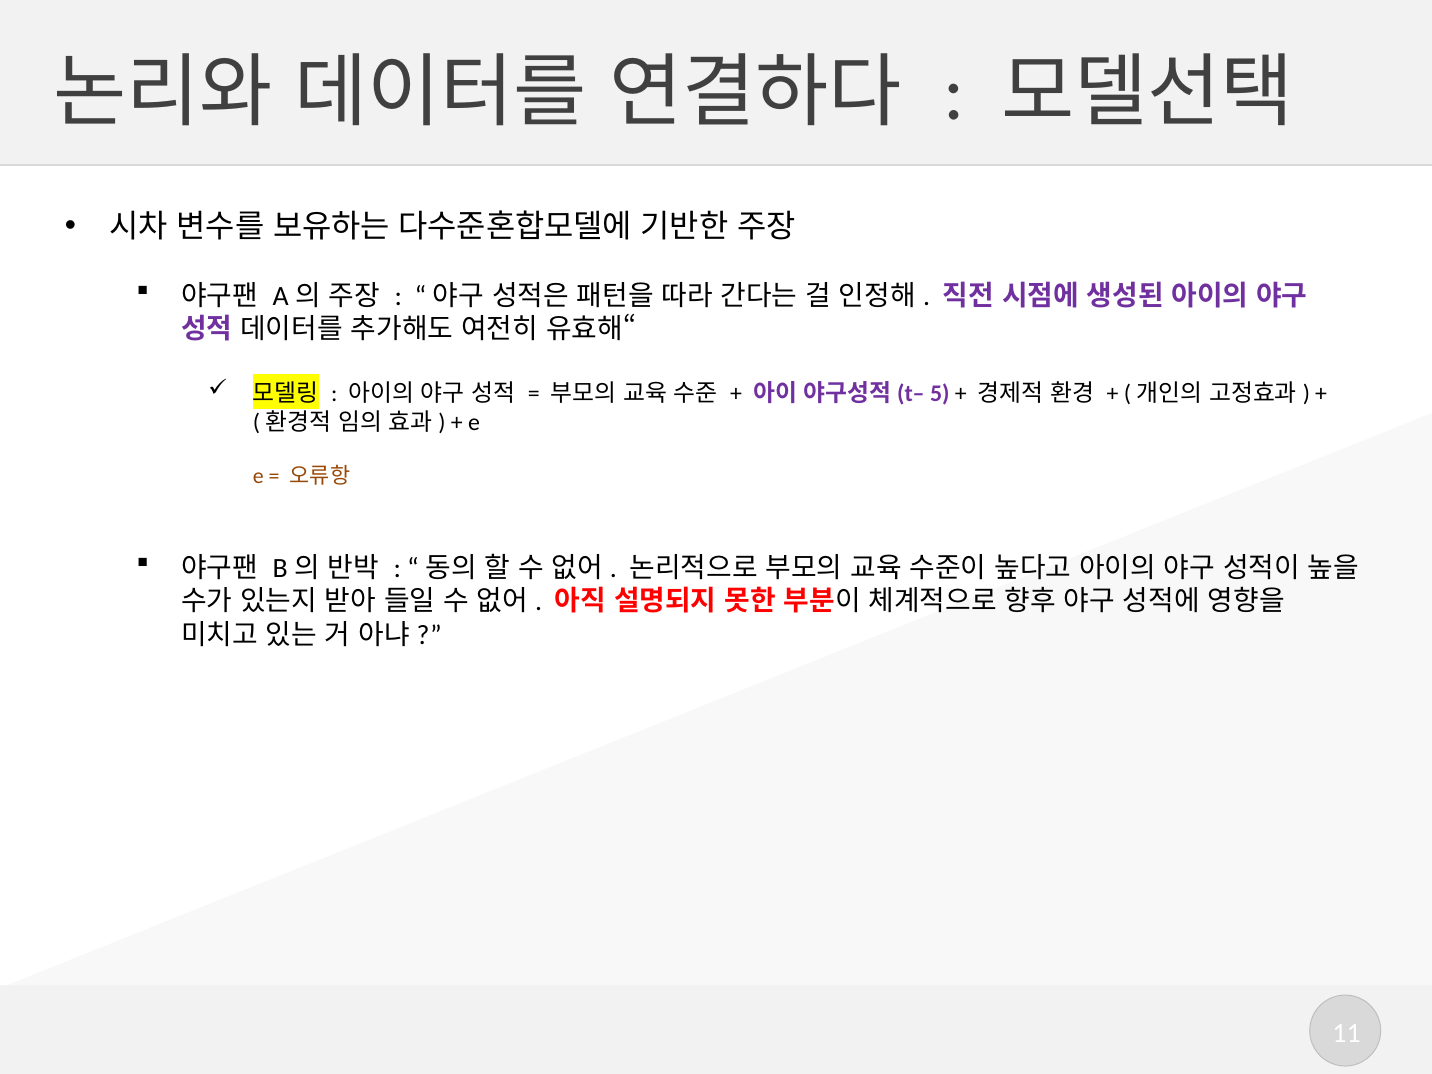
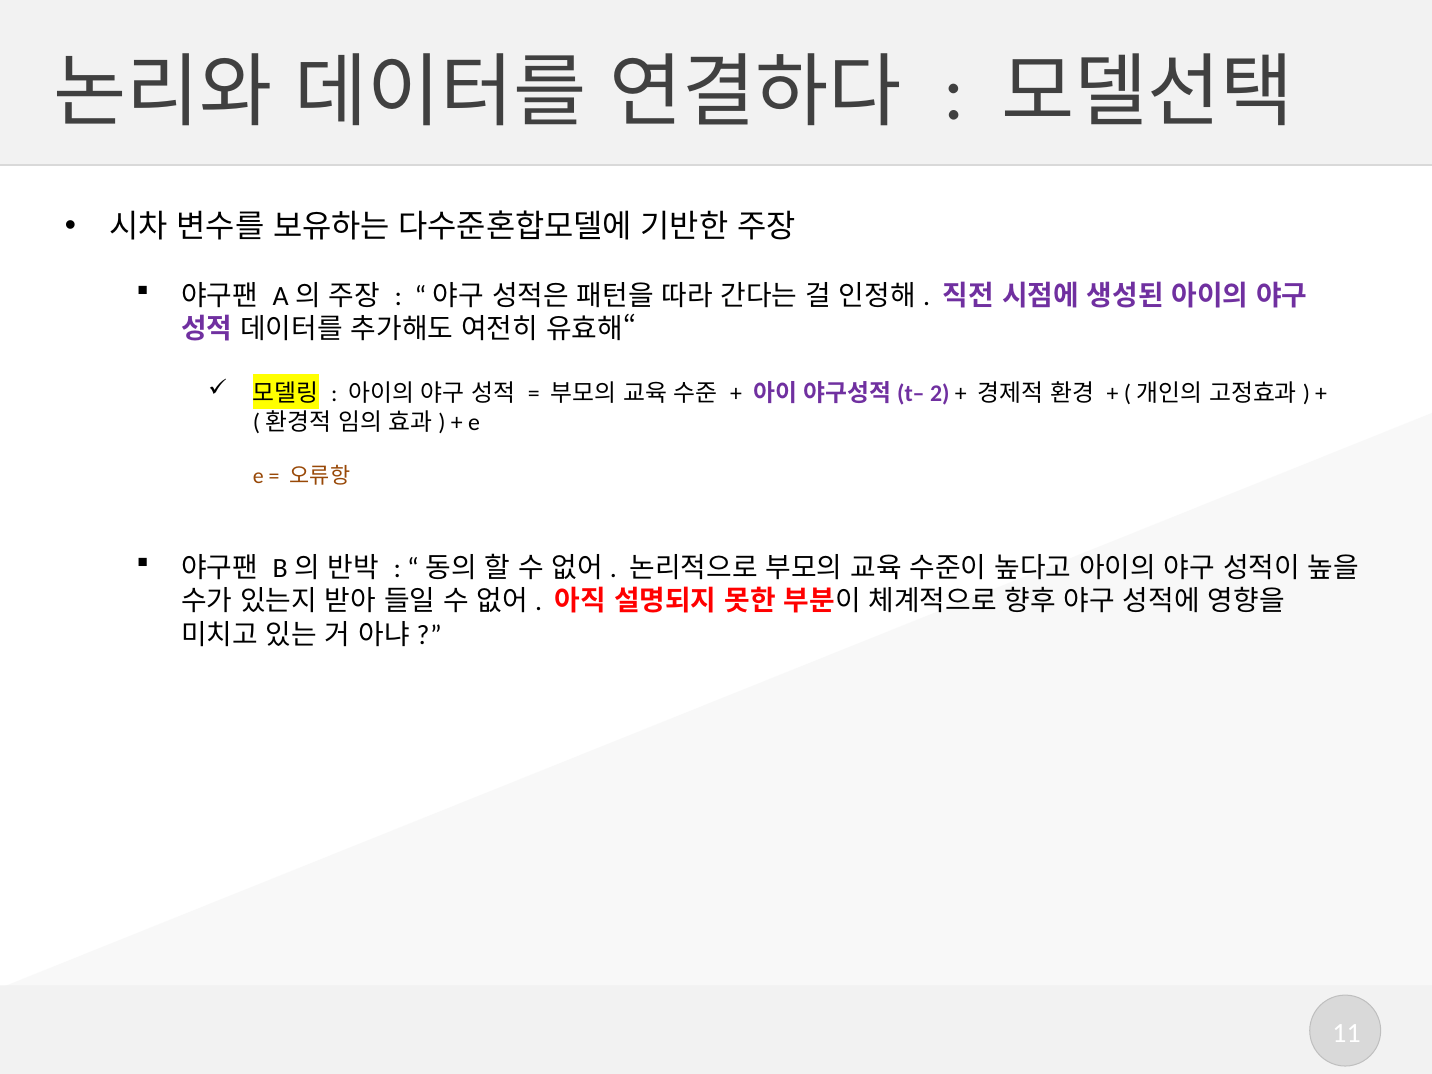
5: 5 -> 2 (940, 394)
